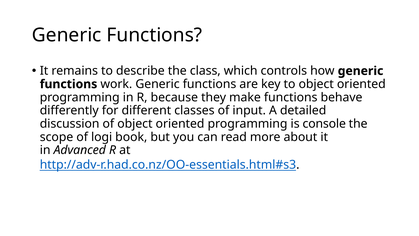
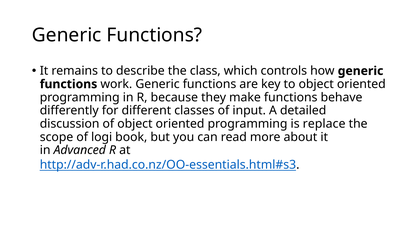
console: console -> replace (324, 124)
